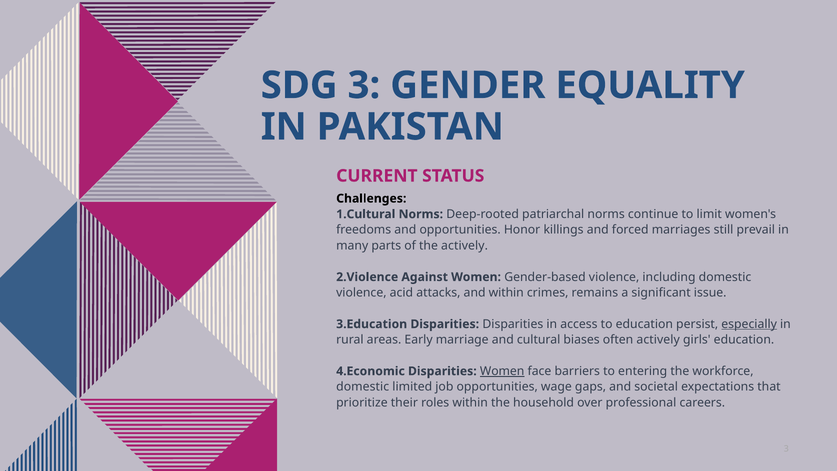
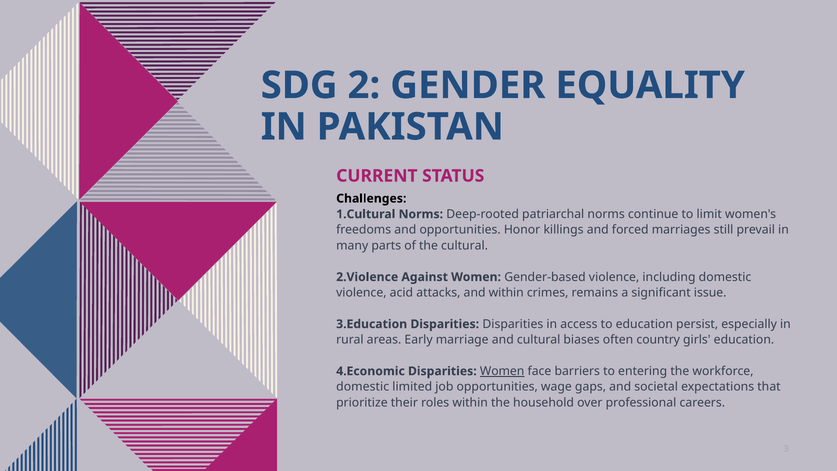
SDG 3: 3 -> 2 (364, 85)
the actively: actively -> cultural (465, 246)
especially underline: present -> none (749, 324)
often actively: actively -> country (658, 340)
